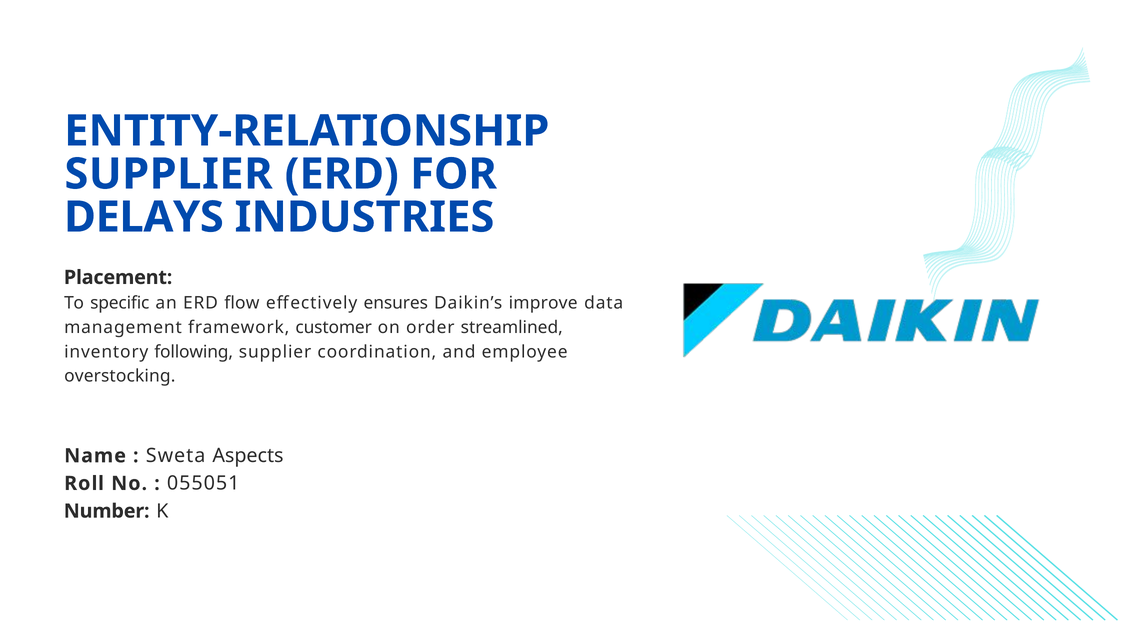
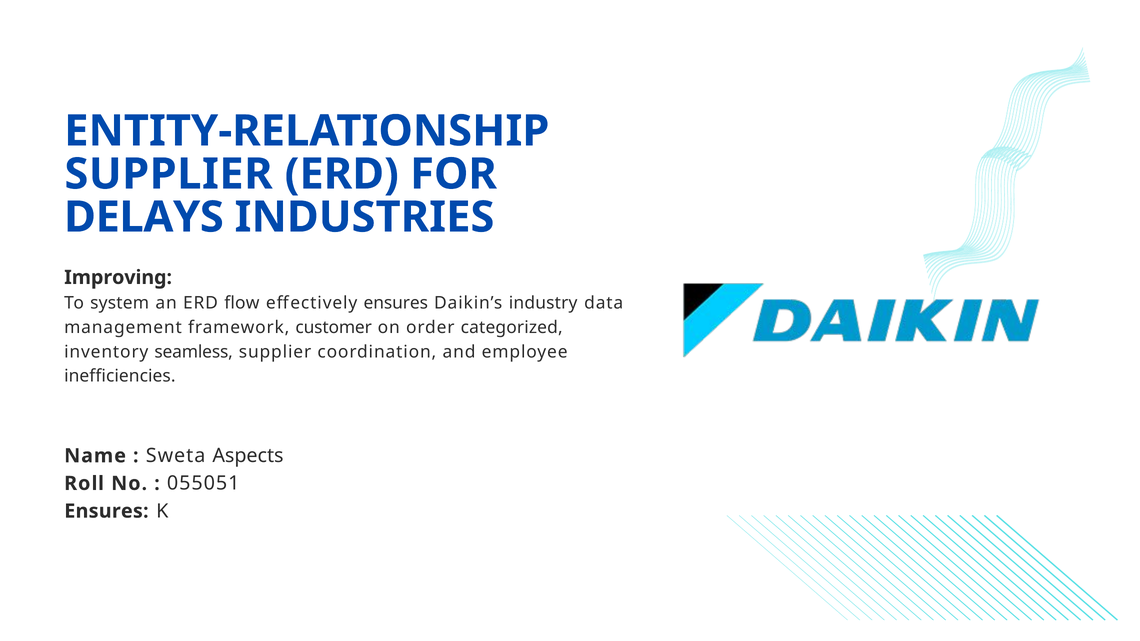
Placement: Placement -> Improving (118, 278)
specific: specific -> system (120, 303)
improve: improve -> industry (543, 303)
streamlined: streamlined -> categorized (512, 328)
following: following -> seamless (194, 352)
overstocking: overstocking -> inefficiencies (120, 376)
Number: Number -> Ensures (106, 511)
